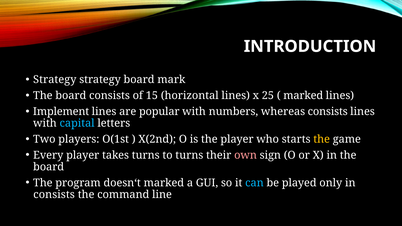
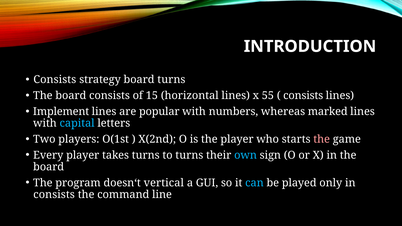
Strategy: Strategy -> Consists (55, 80)
board mark: mark -> turns (171, 80)
25: 25 -> 55 (268, 96)
marked: marked -> consists (303, 96)
whereas consists: consists -> marked (328, 112)
the colour: yellow -> pink (322, 139)
own colour: pink -> light blue (246, 155)
doesn‘t marked: marked -> vertical (164, 183)
